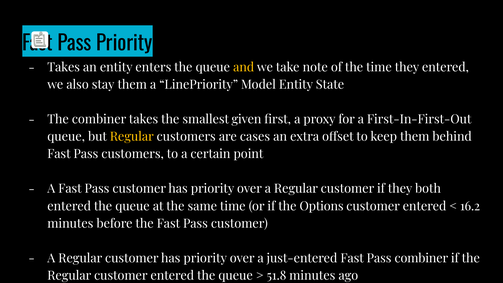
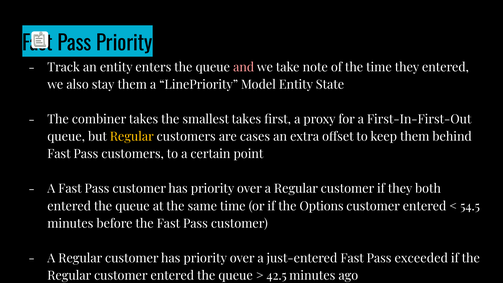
Takes: Takes -> Track (64, 67)
and colour: yellow -> pink (244, 67)
smallest given: given -> takes (246, 119)
16.2: 16.2 -> 54.5 (470, 206)
Pass combiner: combiner -> exceeded (421, 258)
51.8: 51.8 -> 42.5 (277, 276)
